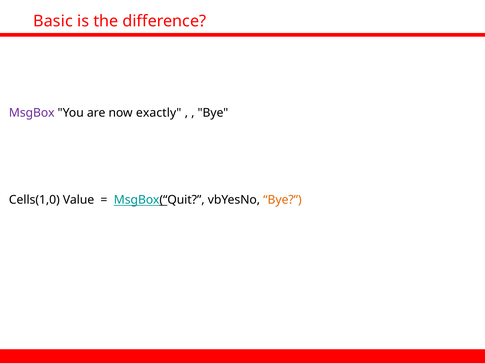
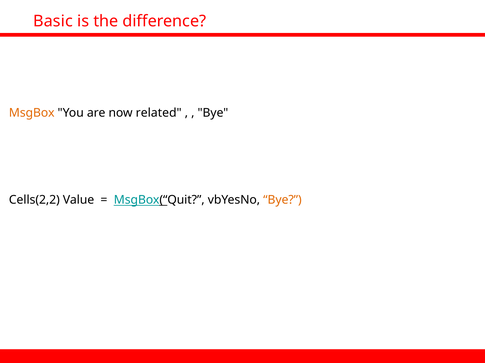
MsgBox colour: purple -> orange (32, 113)
exactly: exactly -> related (159, 113)
Cells(1,0: Cells(1,0 -> Cells(2,2 (34, 200)
